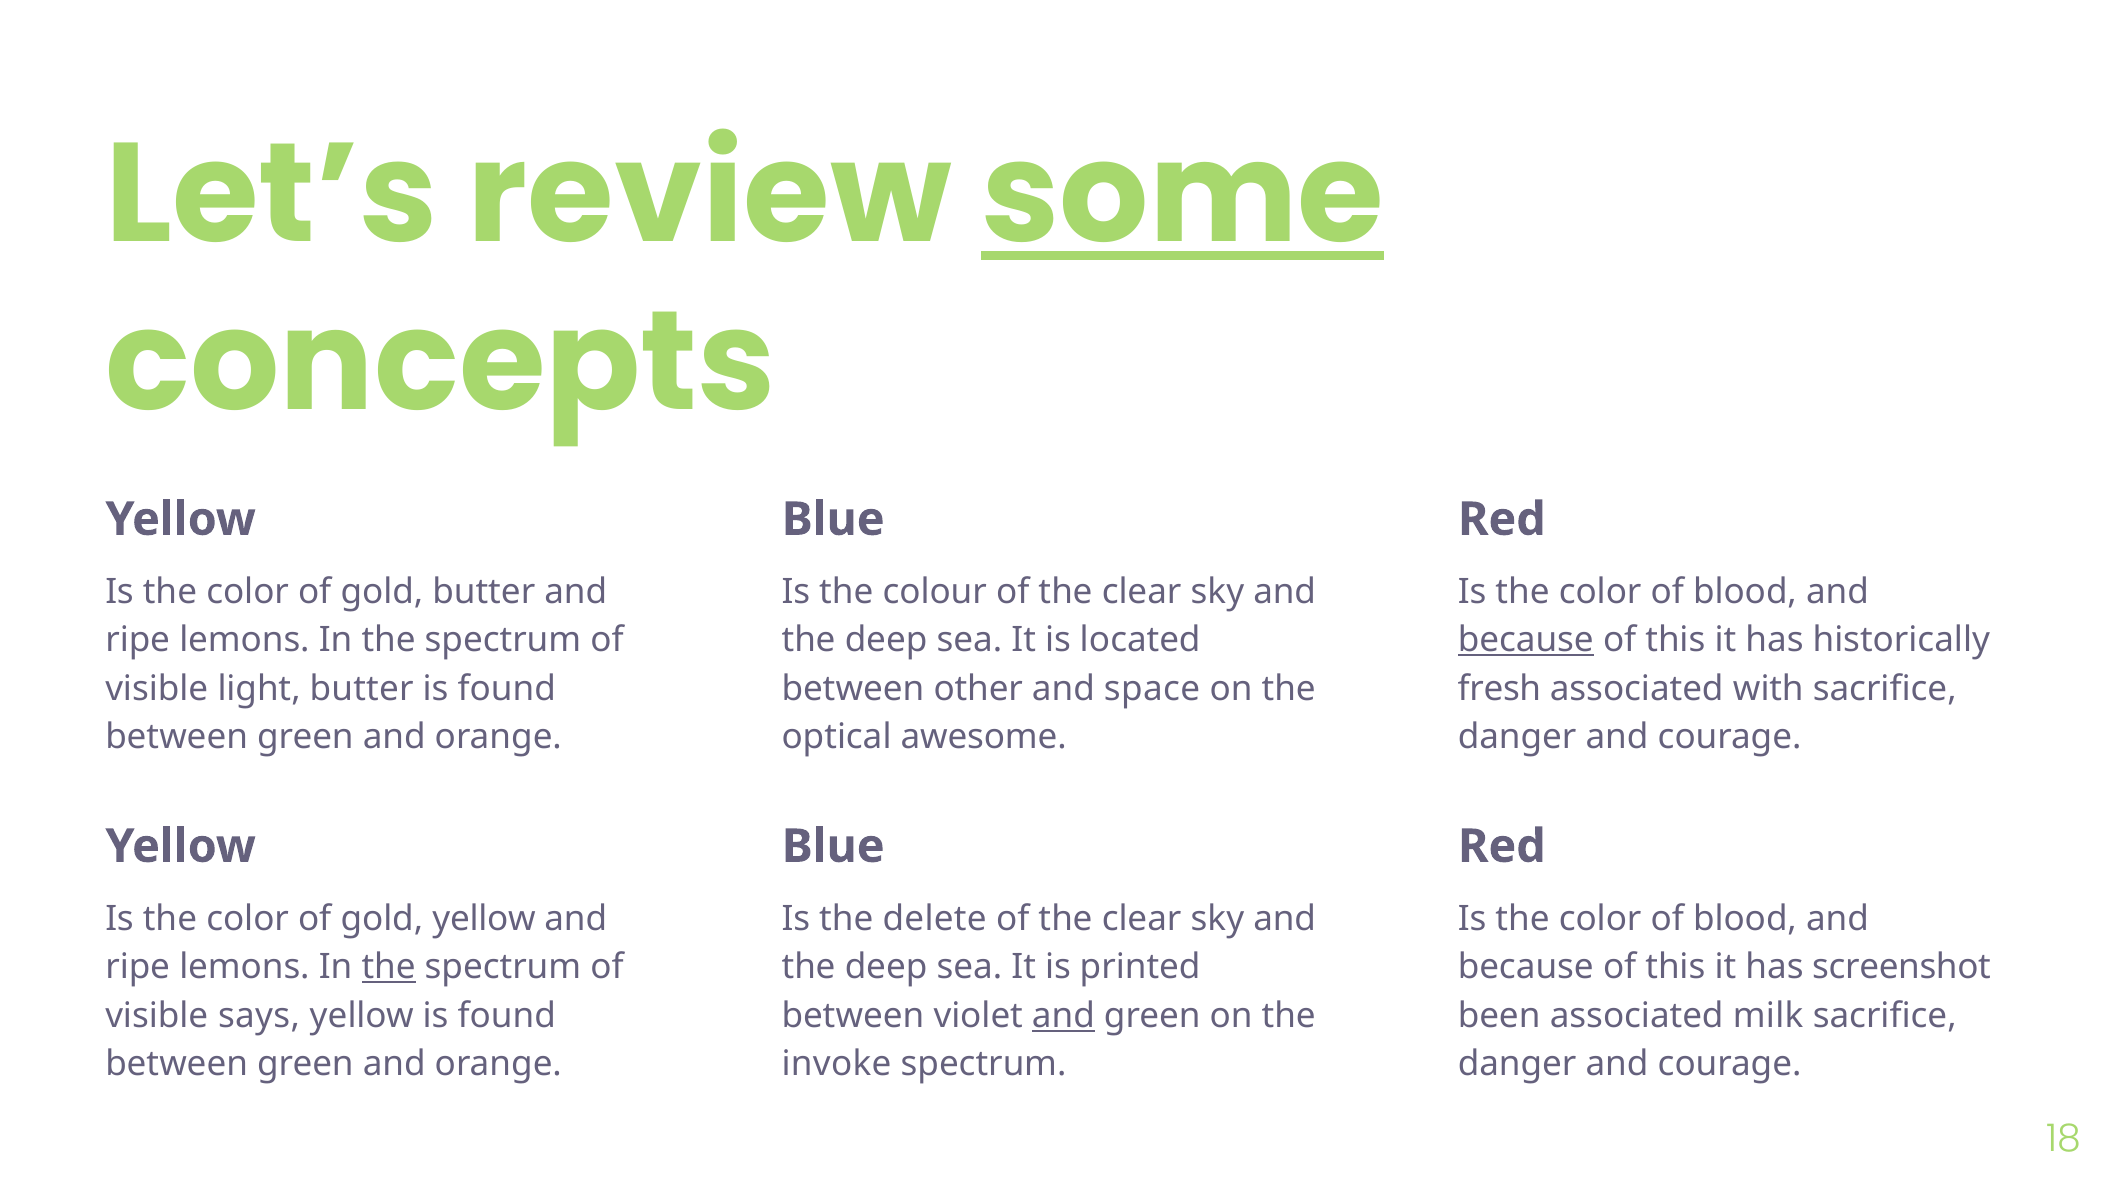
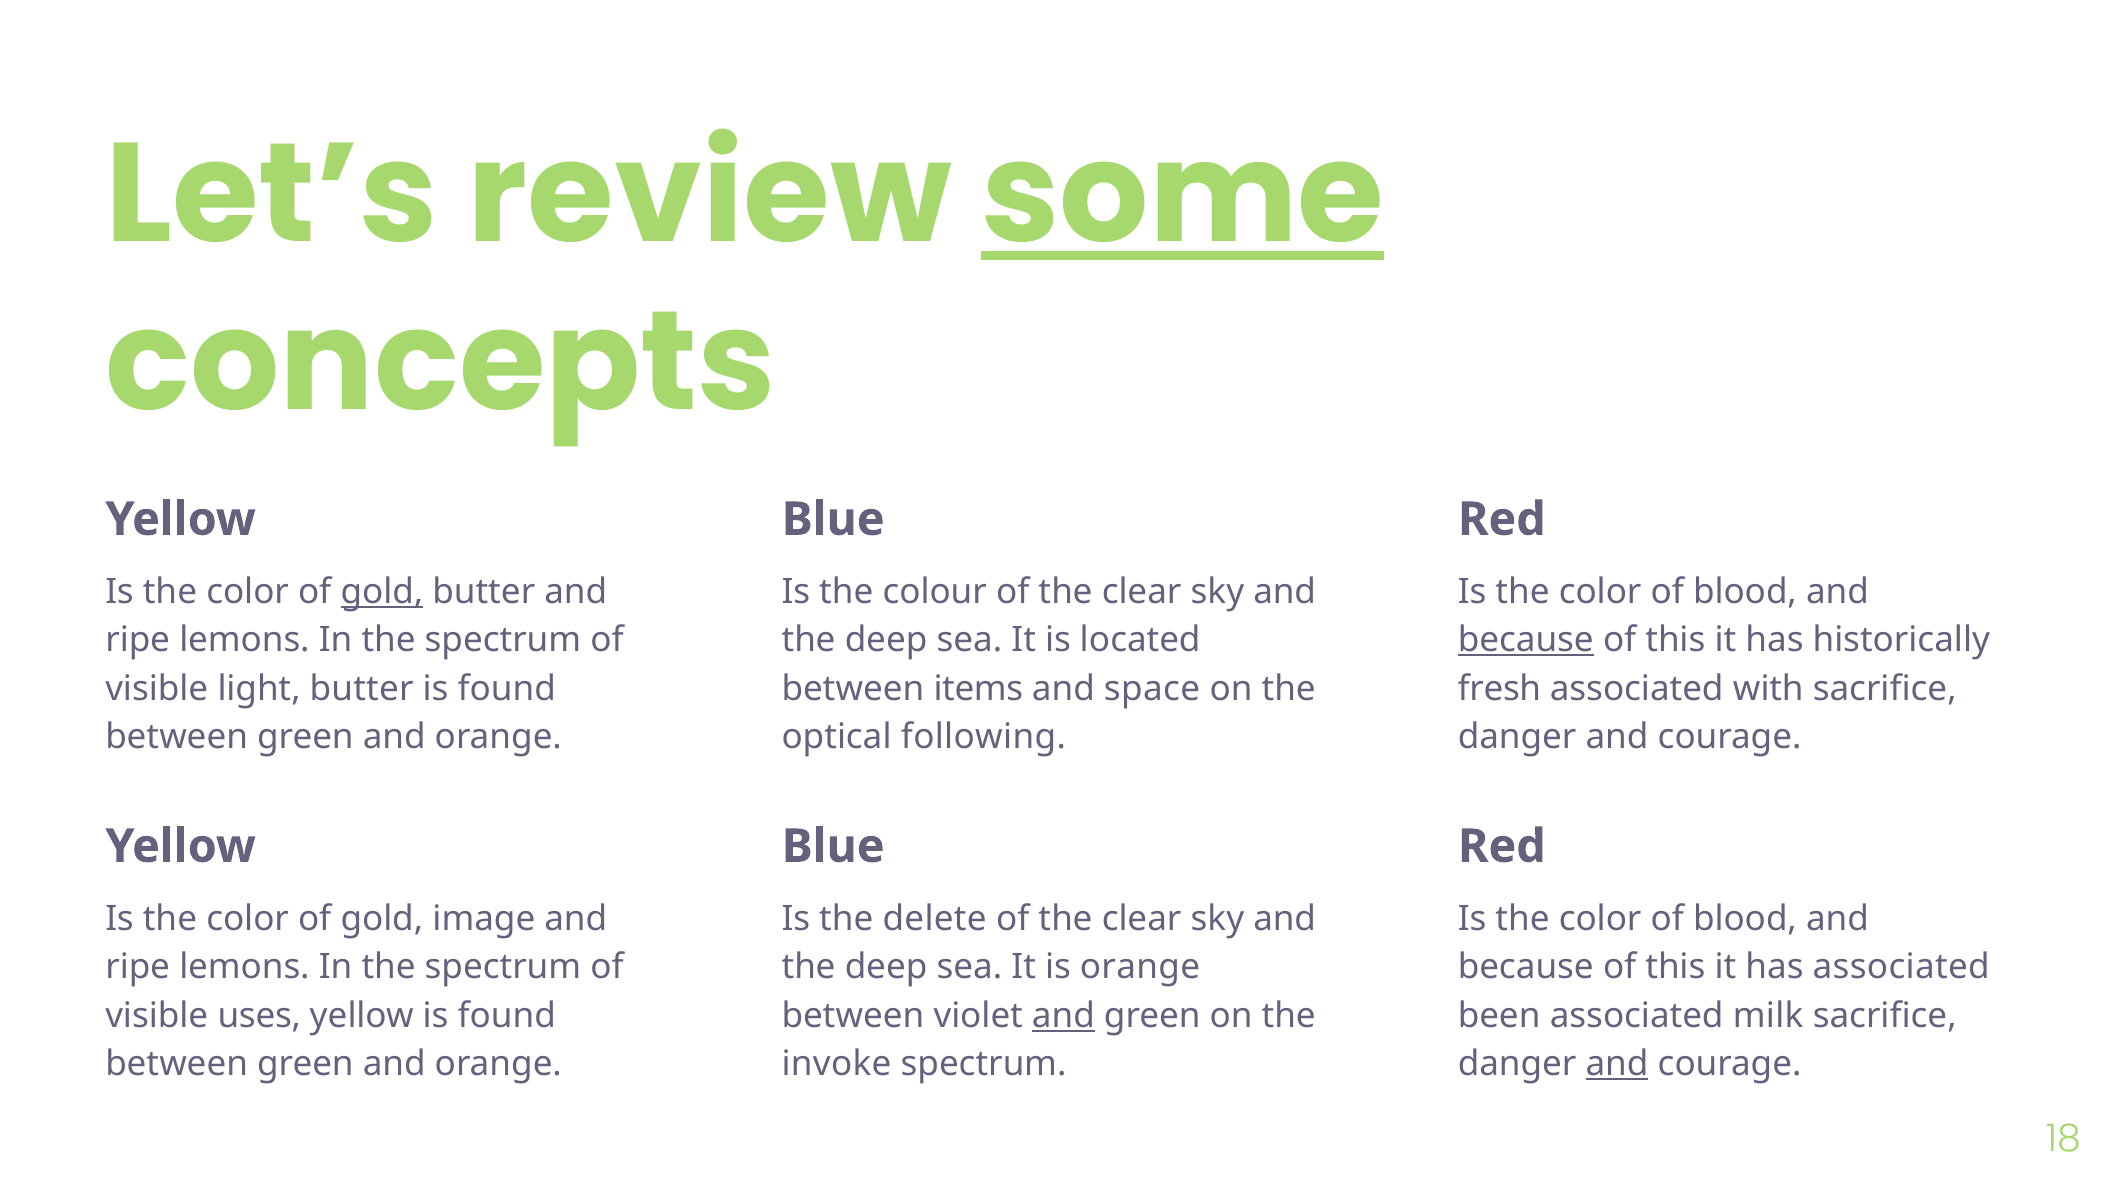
gold underline: none -> present (382, 592)
other: other -> items (978, 689)
awesome: awesome -> following (983, 737)
gold yellow: yellow -> image (484, 919)
the underline: present -> none (389, 967)
is printed: printed -> orange (1140, 967)
has screenshot: screenshot -> associated (1901, 967)
says: says -> uses (259, 1016)
and underline: none -> present (1617, 1064)
